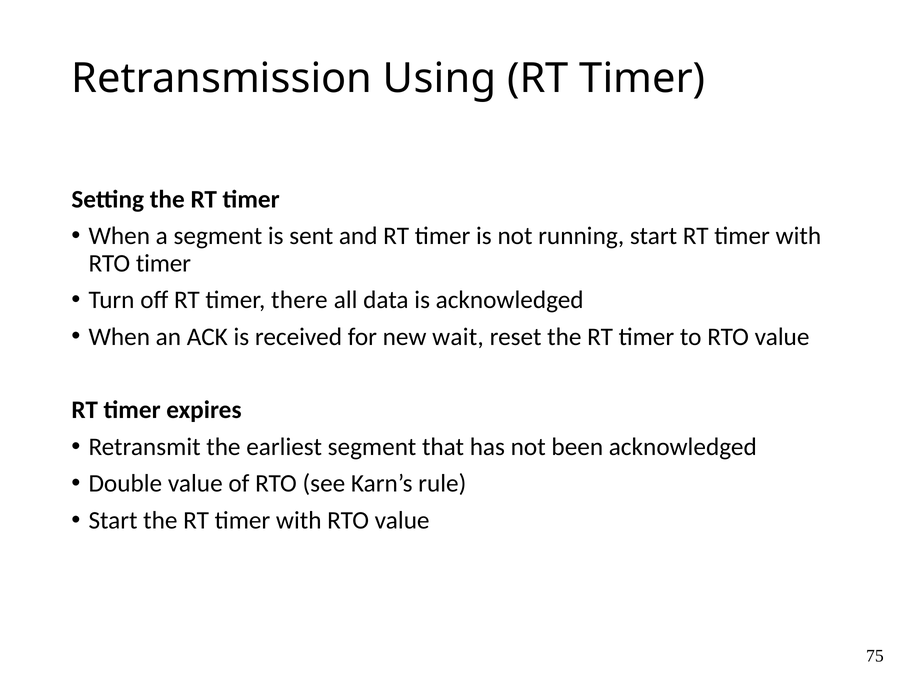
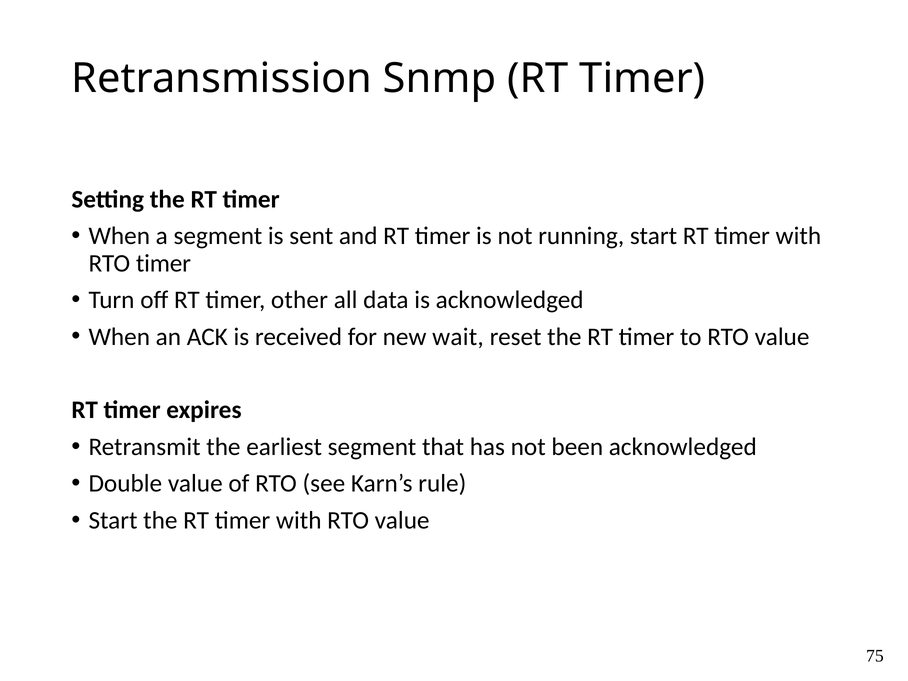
Using: Using -> Snmp (440, 78)
there: there -> other (299, 300)
